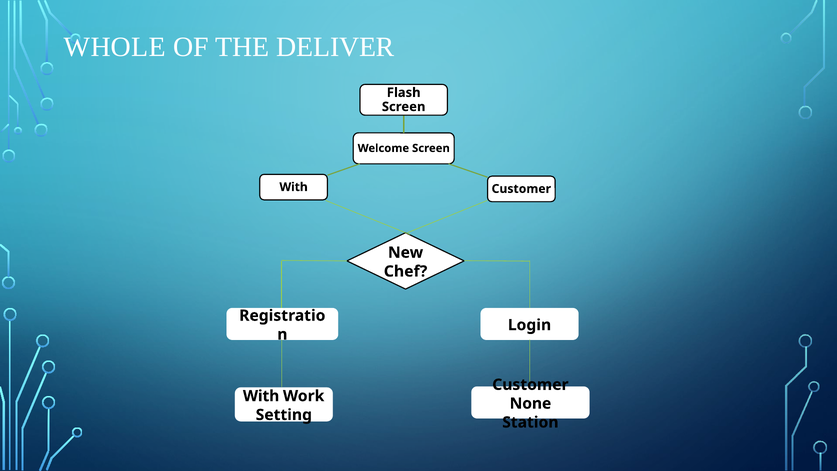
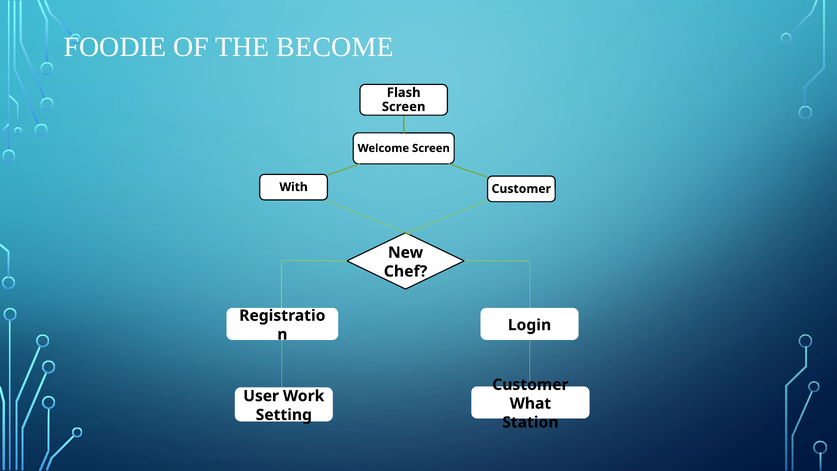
WHOLE: WHOLE -> FOODIE (115, 47)
DELIVER: DELIVER -> BECOME (335, 47)
With: With -> User (261, 396)
None: None -> What (530, 403)
